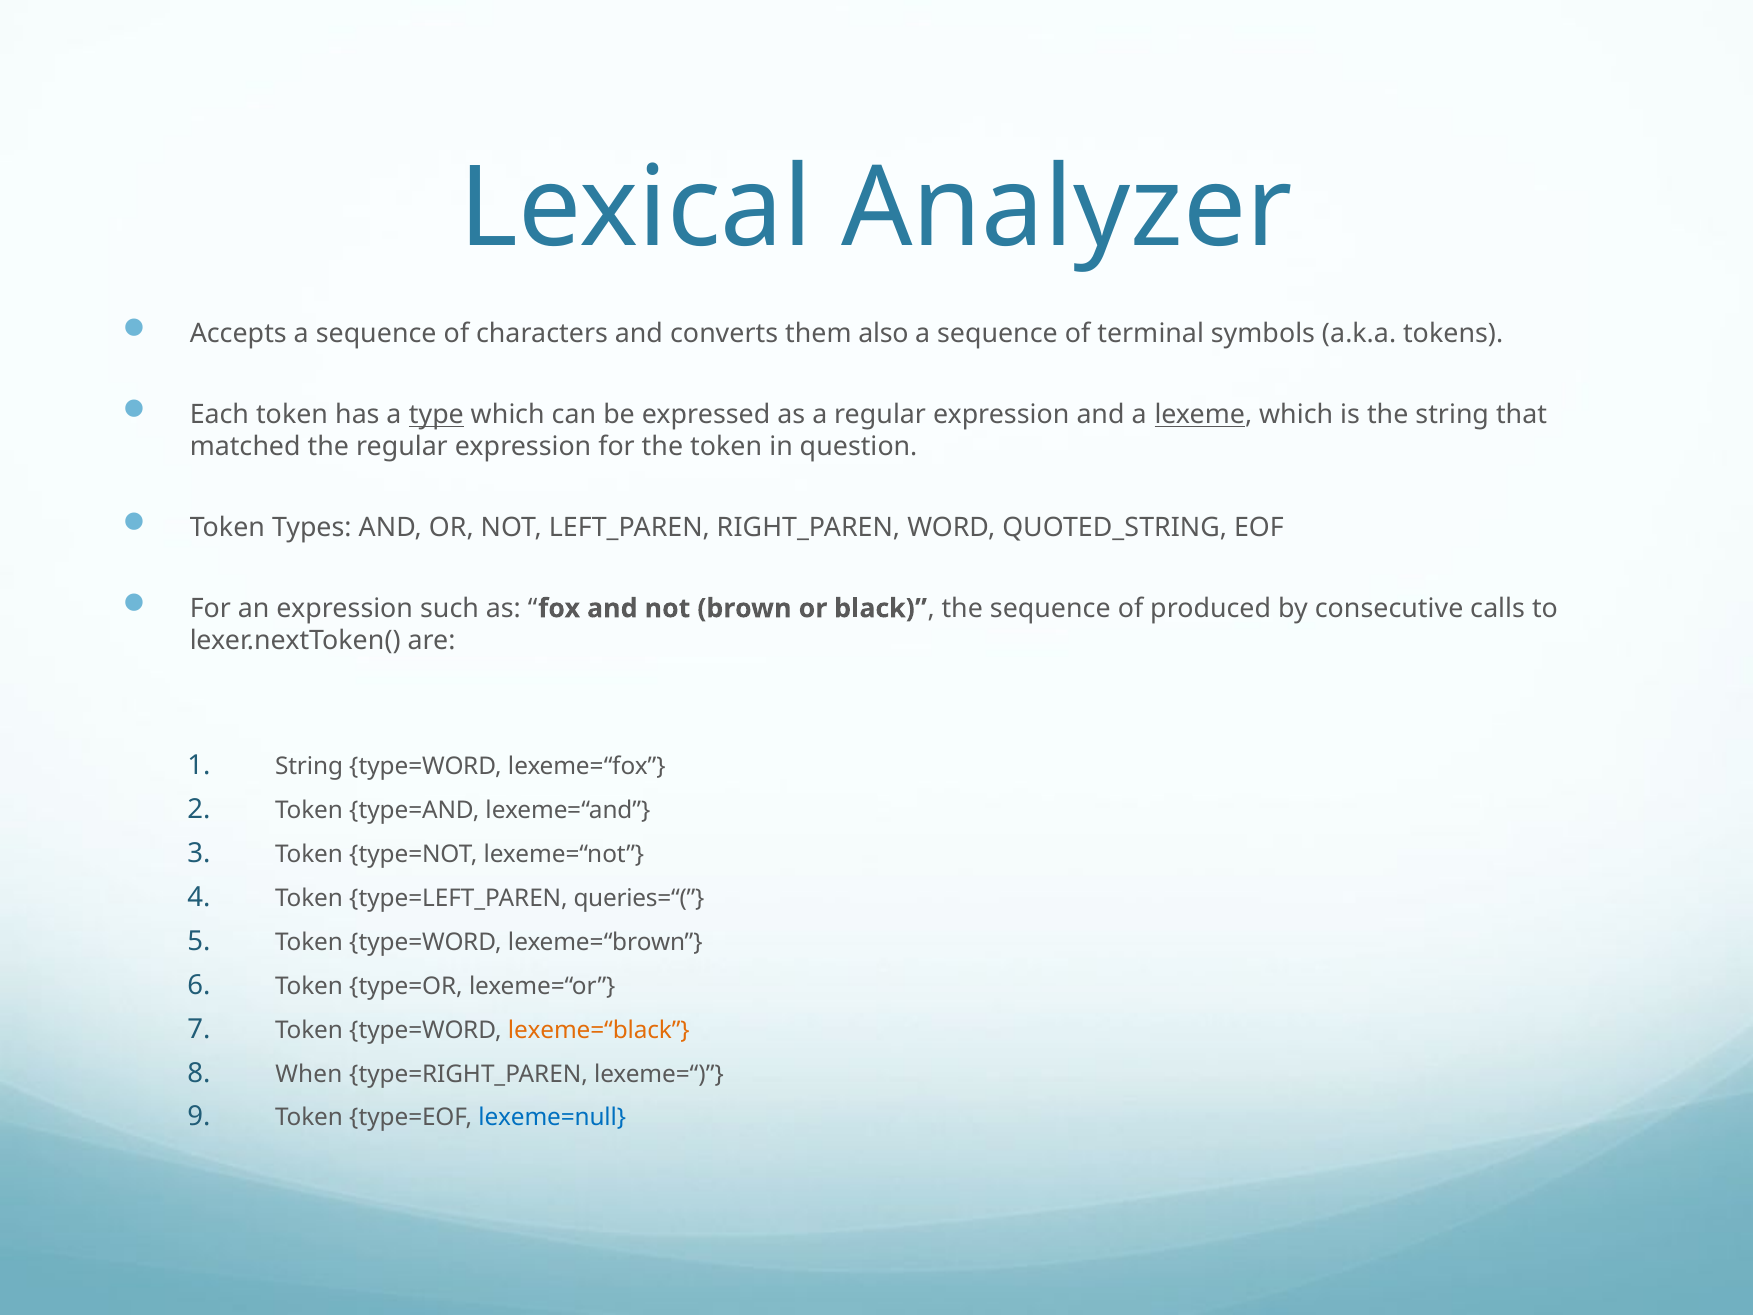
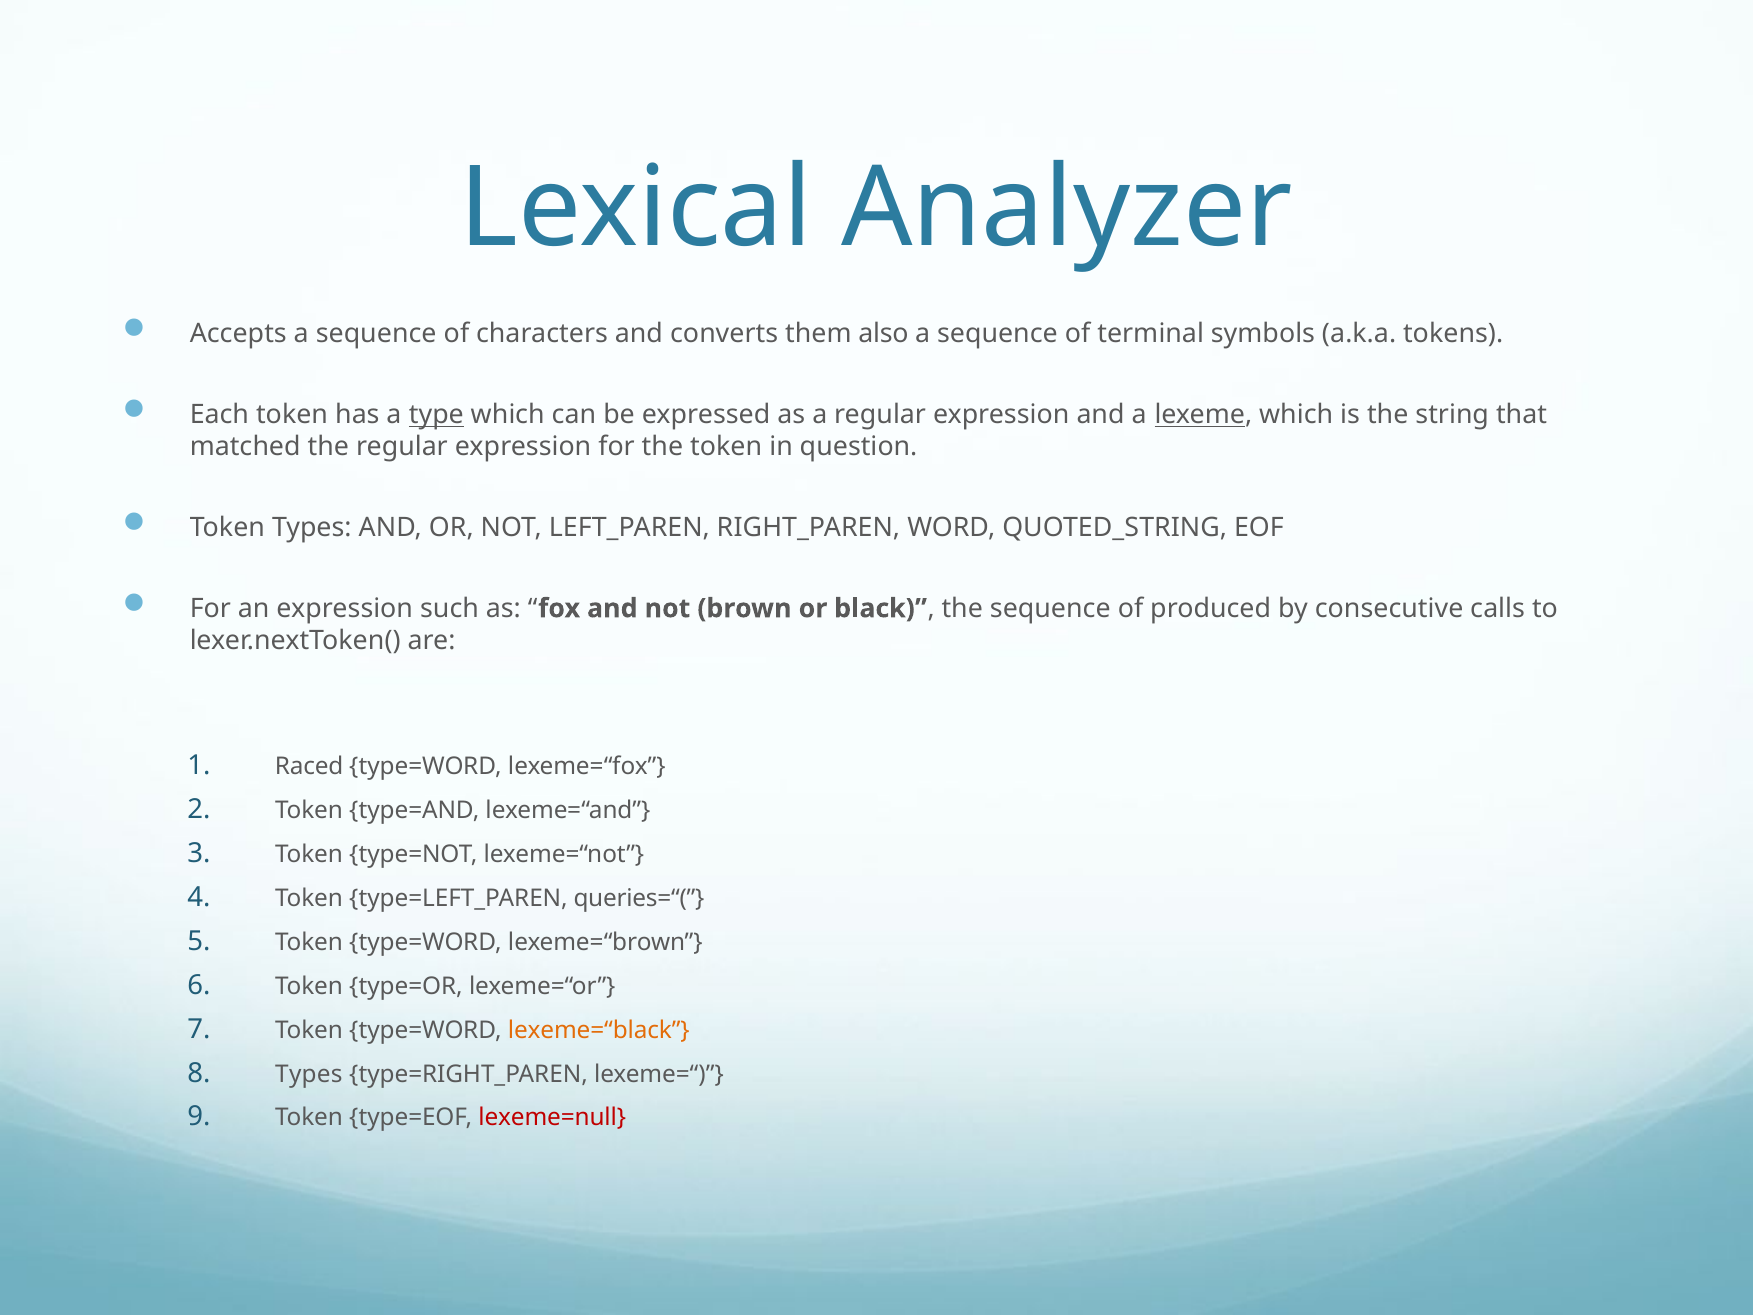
String: String -> Raced (309, 767)
When: When -> Types (309, 1074)
lexeme=null colour: blue -> red (552, 1118)
